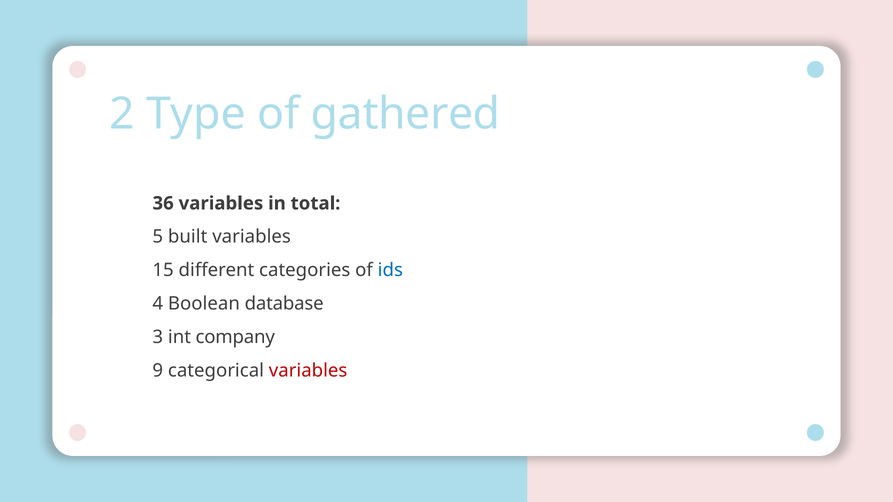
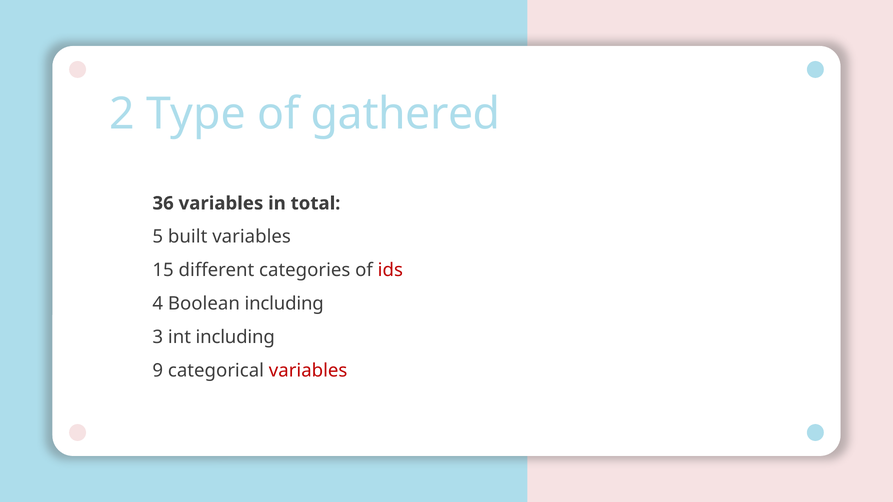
ids colour: blue -> red (390, 270)
Boolean database: database -> including (284, 304)
int company: company -> including (235, 337)
